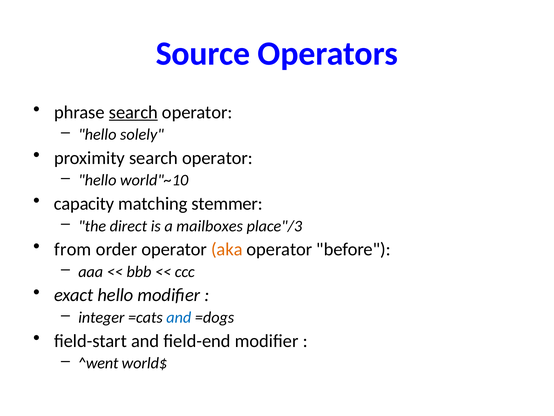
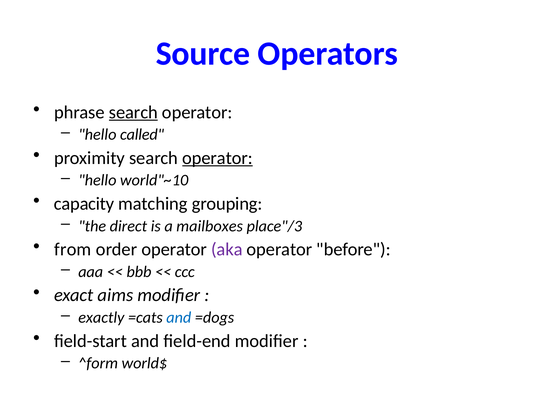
solely: solely -> called (142, 134)
operator underline: none -> present (217, 158)
stemmer: stemmer -> grouping (227, 203)
aka colour: orange -> purple (227, 249)
exact hello: hello -> aims (115, 295)
integer: integer -> exactly (101, 317)
^went: ^went -> ^form (98, 363)
